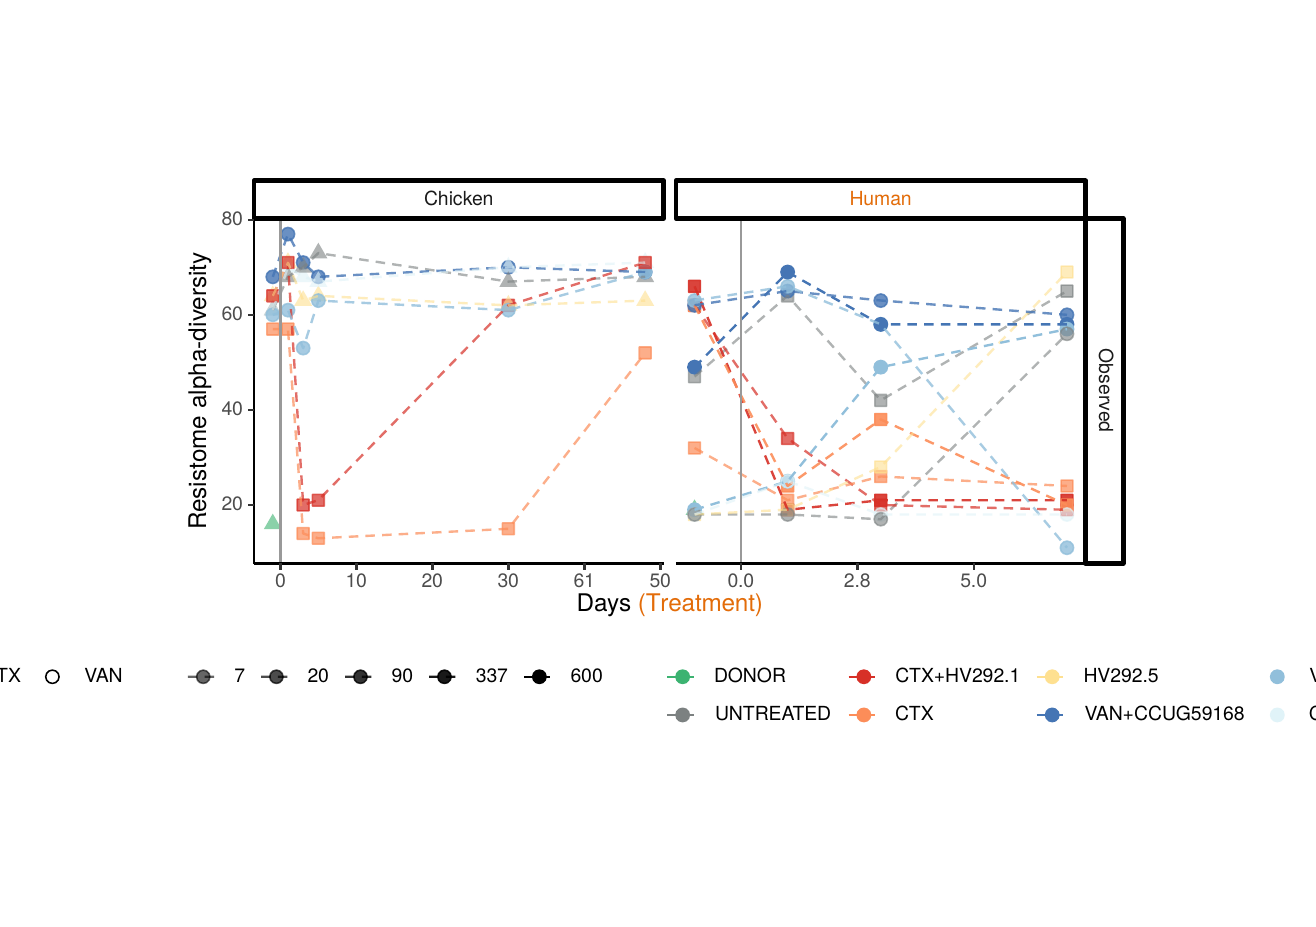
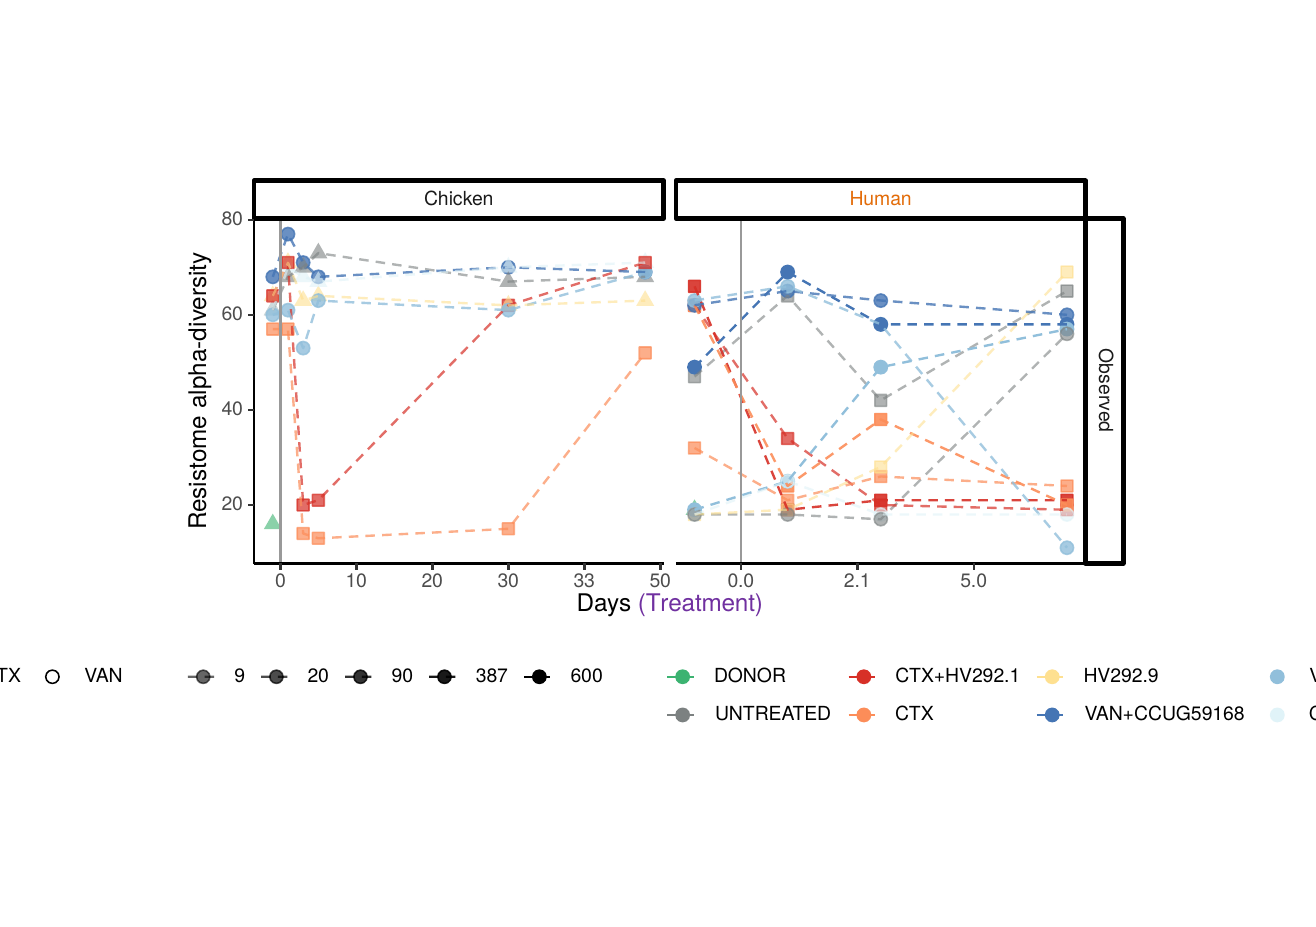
61: 61 -> 33 (584, 581)
2.8: 2.8 -> 2.1 (857, 581)
Treatment colour: orange -> purple (700, 604)
7: 7 -> 9 (240, 677)
337: 337 -> 387 (492, 677)
HV292.5: HV292.5 -> HV292.9 (1121, 677)
